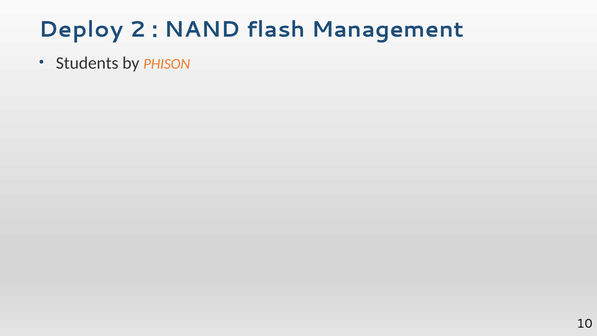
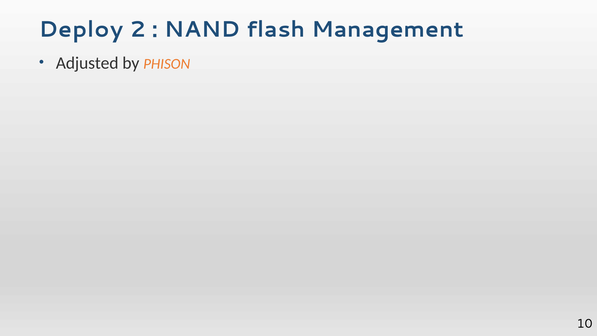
Students: Students -> Adjusted (87, 63)
